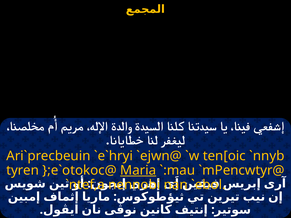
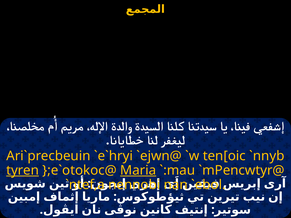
tyren underline: none -> present (23, 170)
